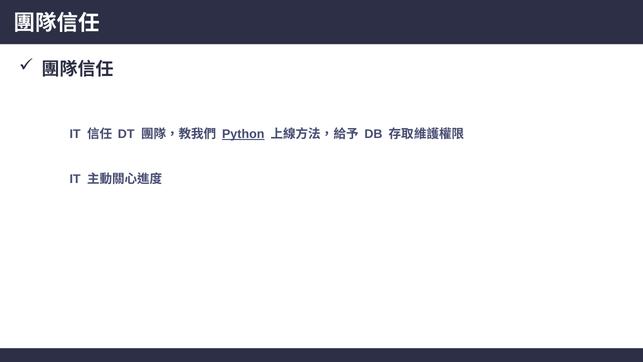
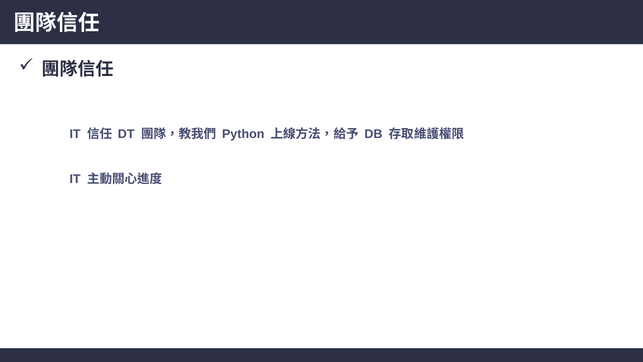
Python underline: present -> none (243, 134)
